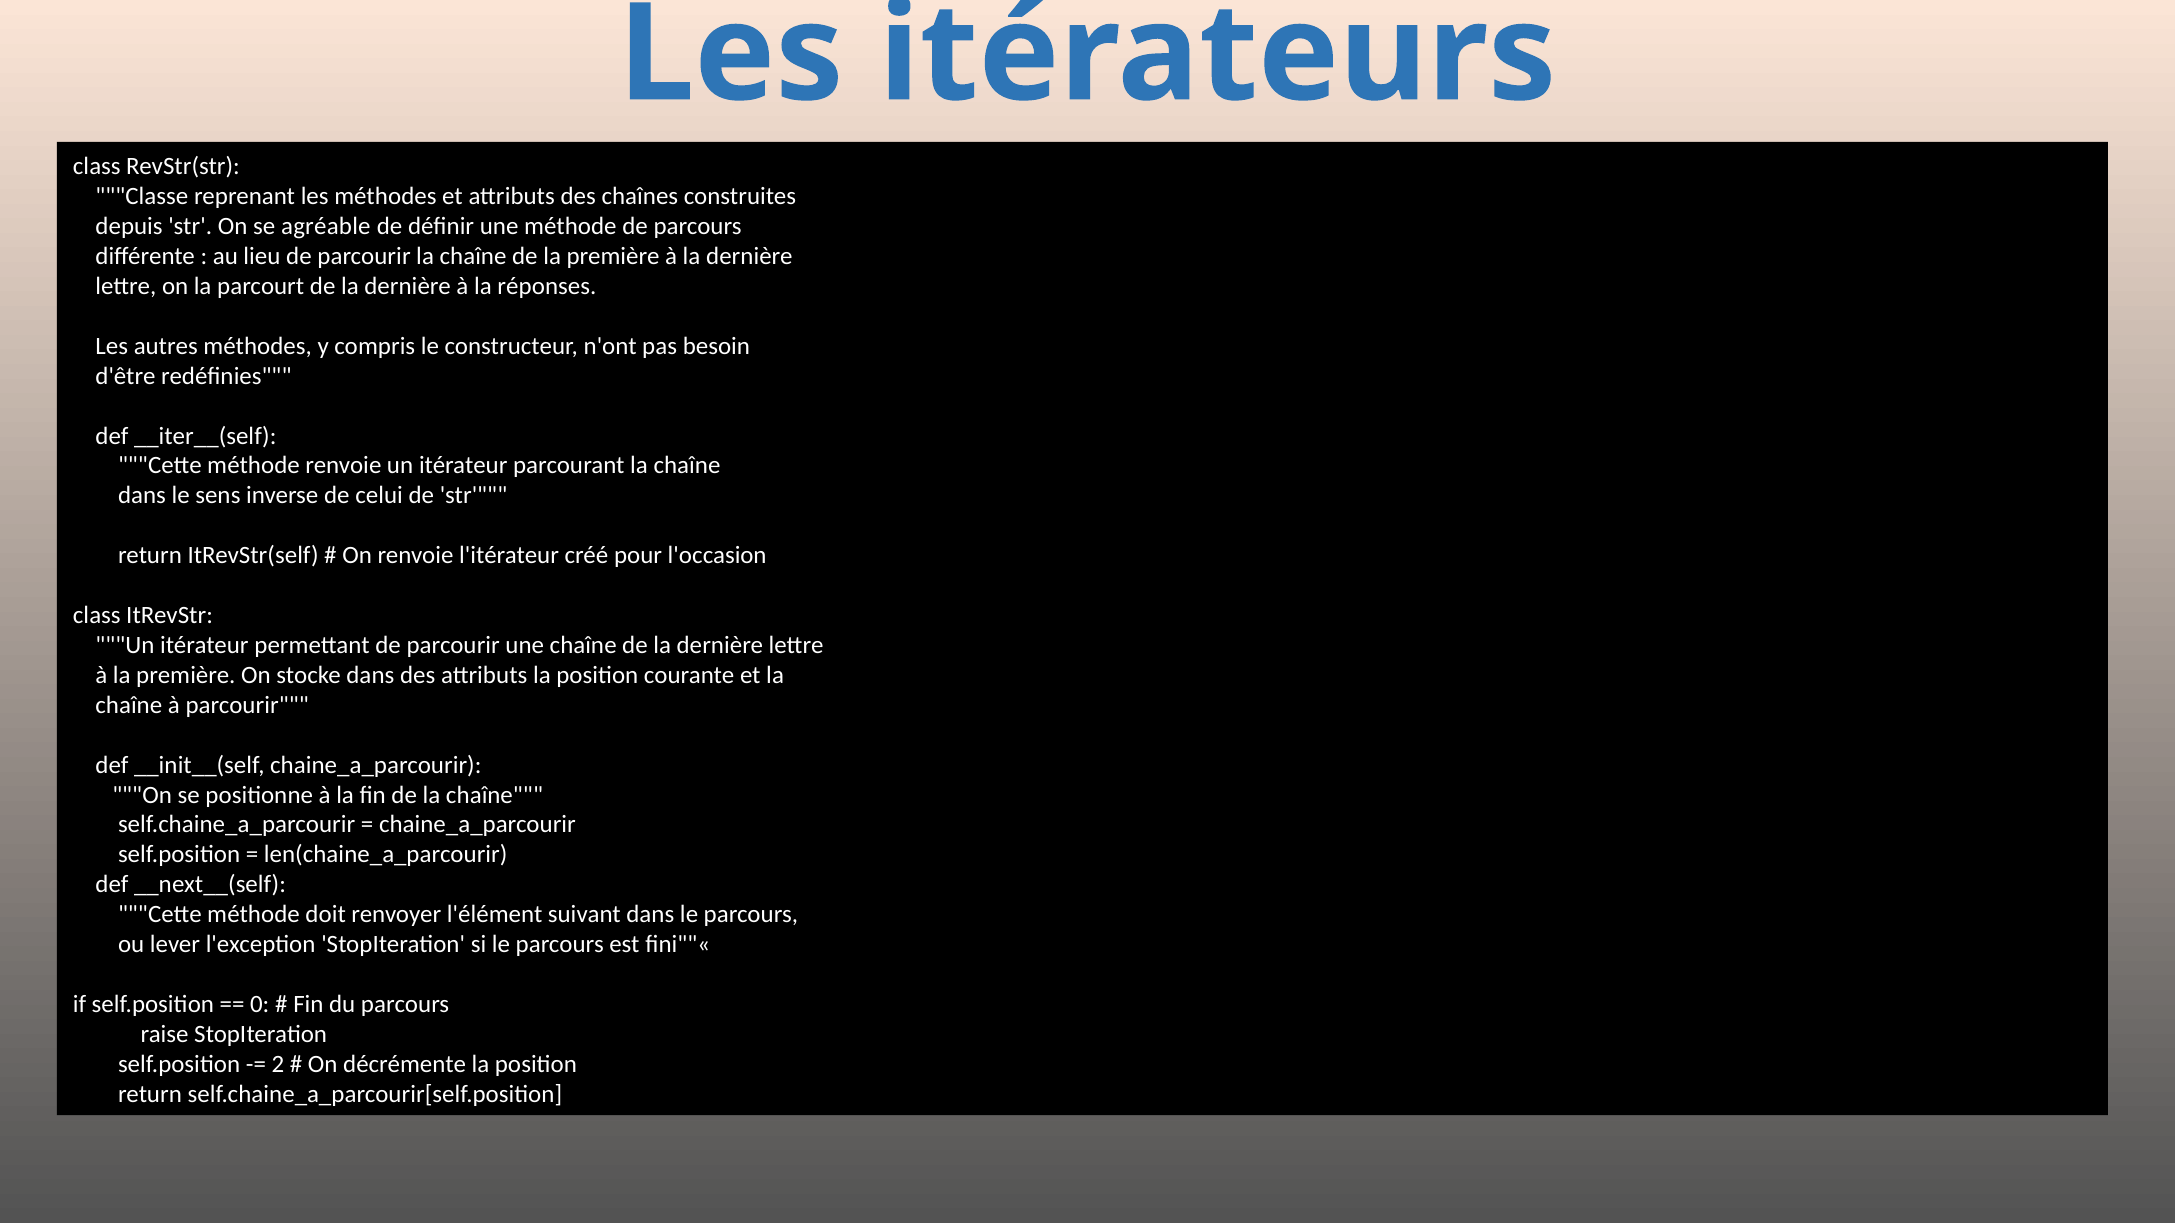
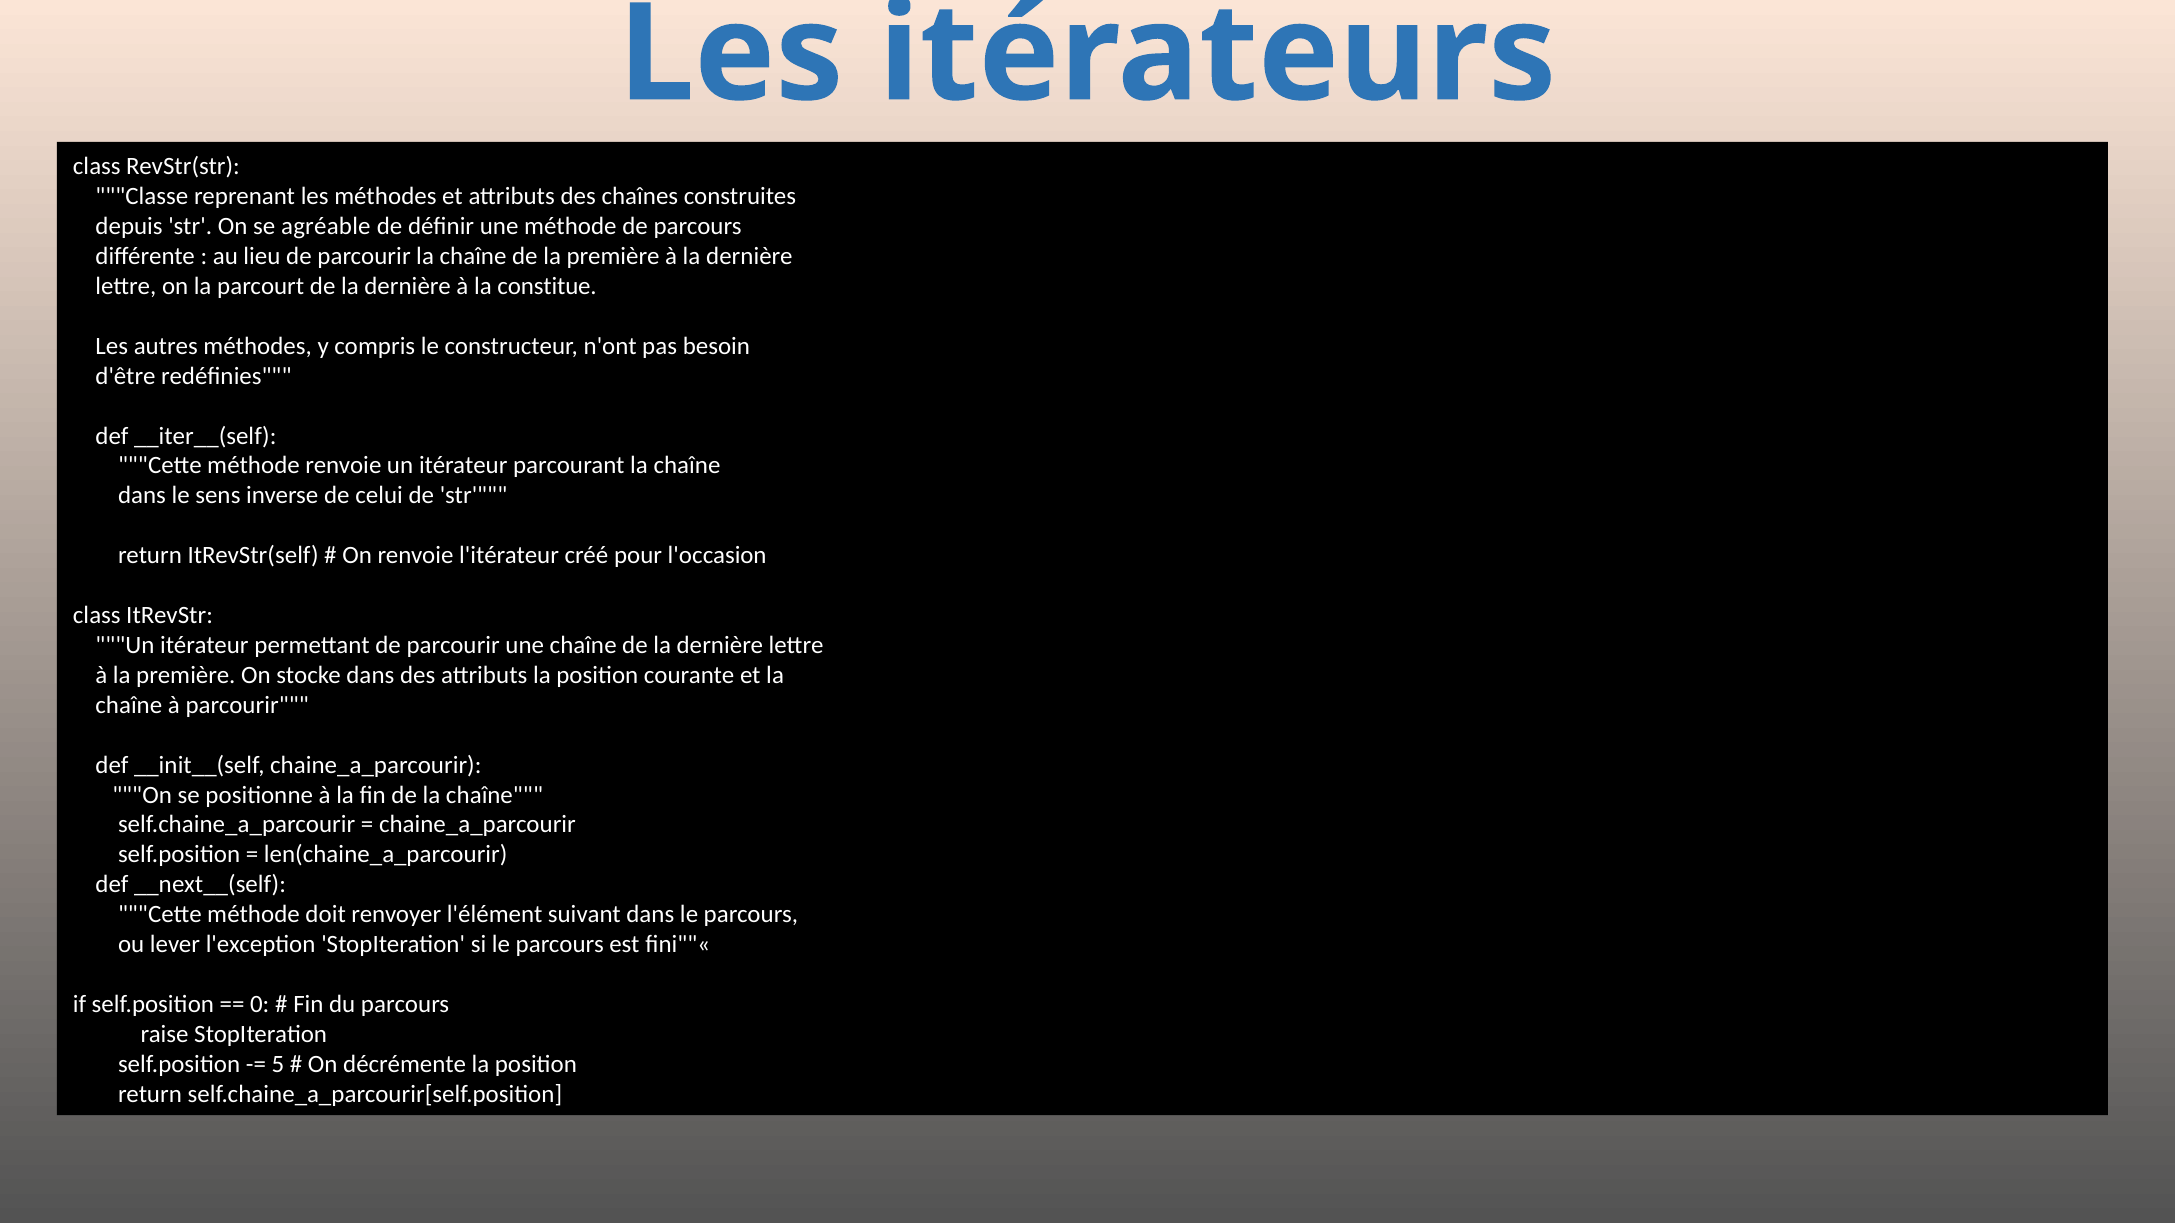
réponses: réponses -> constitue (547, 286)
2: 2 -> 5 (278, 1064)
